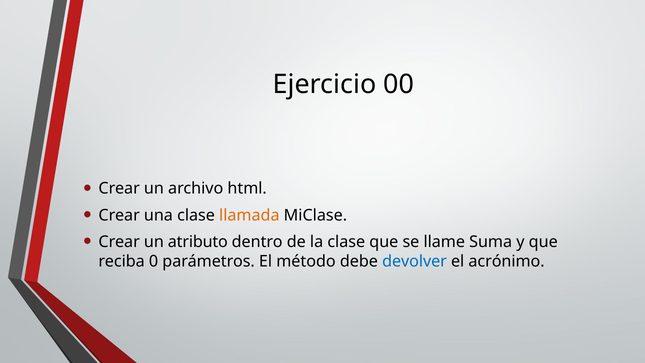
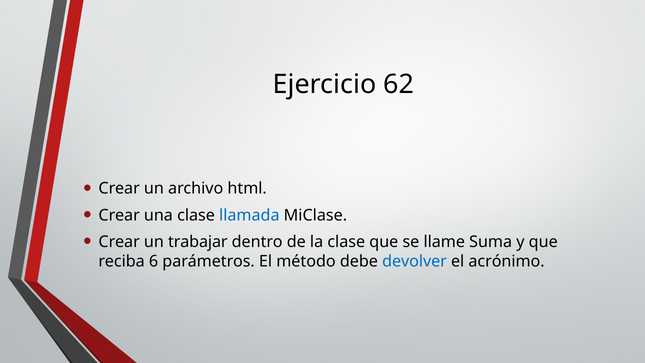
00: 00 -> 62 (399, 85)
llamada colour: orange -> blue (249, 215)
atributo: atributo -> trabajar (198, 242)
0: 0 -> 6 (154, 261)
